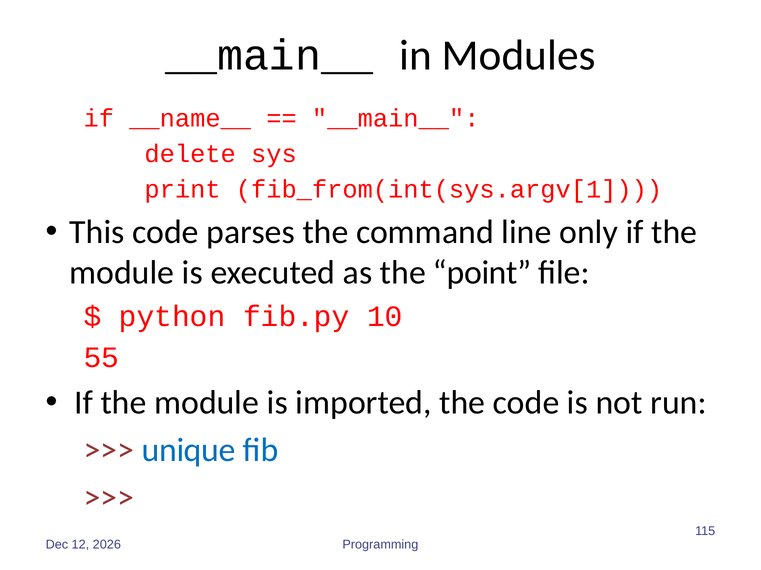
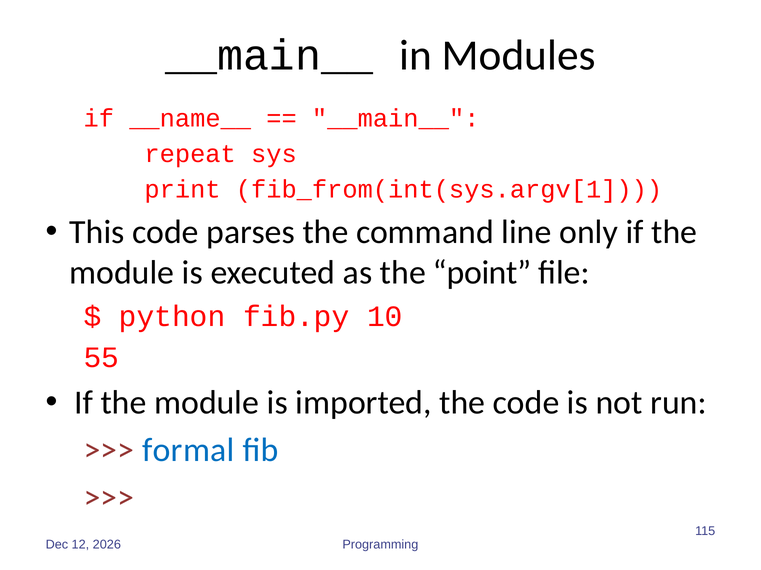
delete: delete -> repeat (190, 154)
unique: unique -> formal (188, 451)
